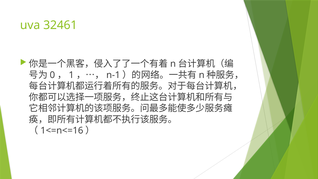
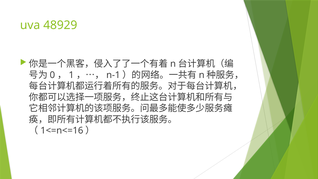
32461: 32461 -> 48929 (60, 25)
